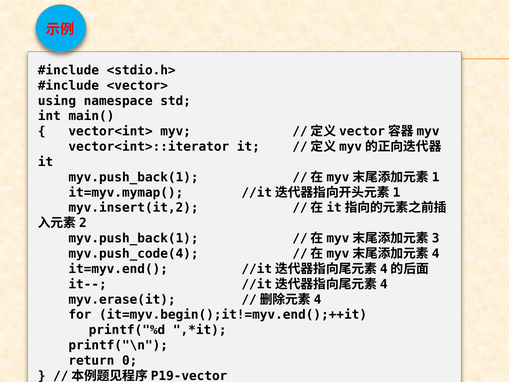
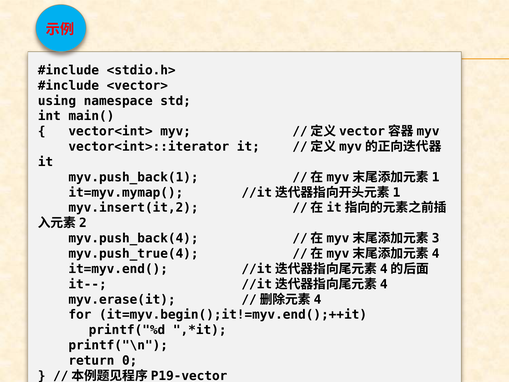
myv.push_back(1: myv.push_back(1 -> myv.push_back(4 (134, 238)
myv.push_code(4: myv.push_code(4 -> myv.push_true(4 (134, 253)
